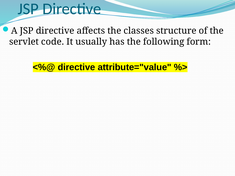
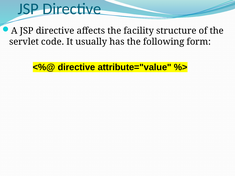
classes: classes -> facility (139, 31)
